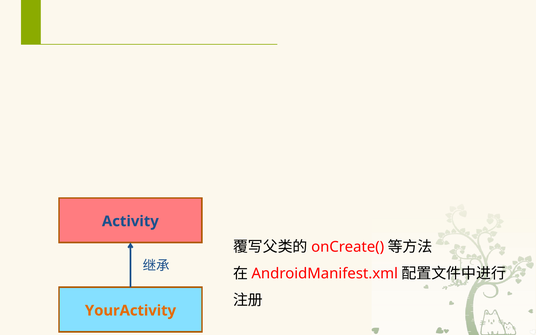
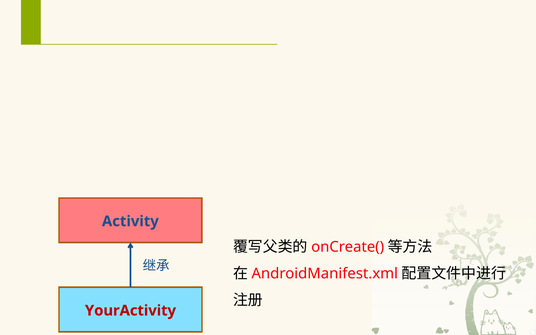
YourActivity colour: orange -> red (130, 311)
